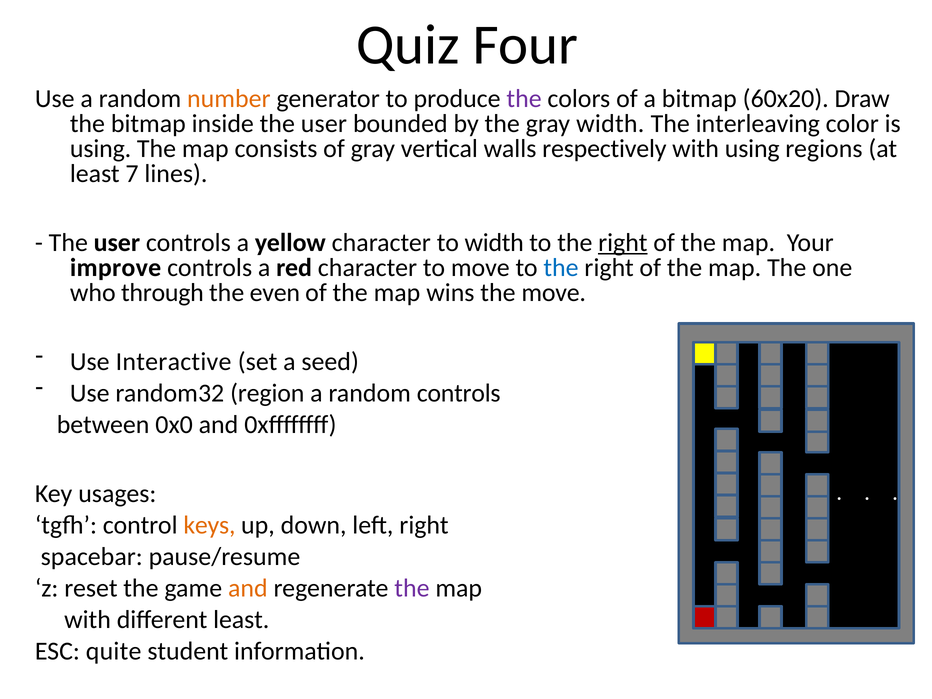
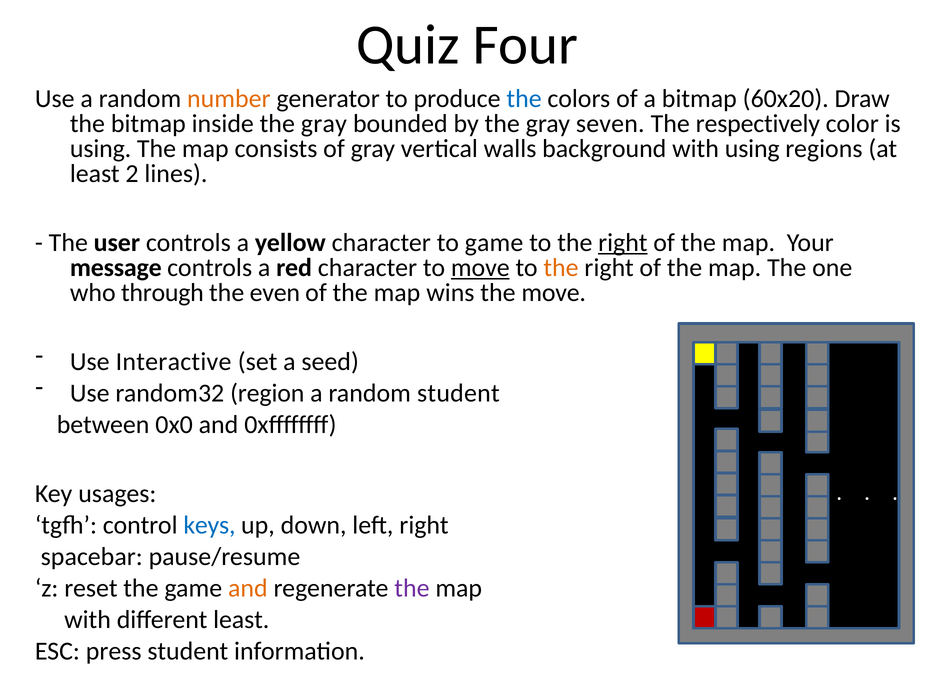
the colour: purple -> blue (524, 99)
inside the user: user -> gray (324, 124)
gray width: width -> seven (610, 124)
interleaving: interleaving -> respectively (758, 124)
respectively: respectively -> background (604, 149)
7: 7 -> 2 (132, 174)
to width: width -> game (494, 243)
improve: improve -> message (116, 268)
move underline: none -> present (480, 268)
the colour: blue -> orange (561, 268)
random controls: controls -> student (458, 393)
keys colour: orange -> blue (209, 525)
quite: quite -> press (114, 651)
